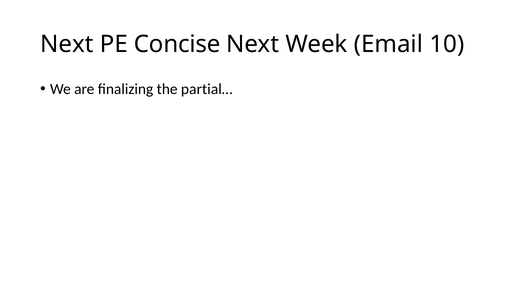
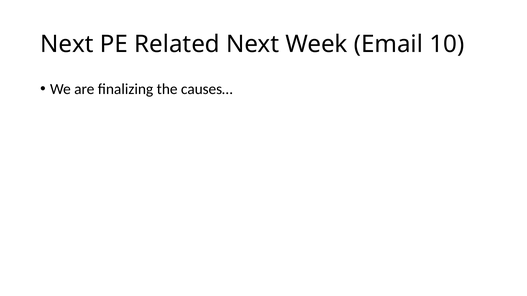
Concise: Concise -> Related (177, 44)
partial…: partial… -> causes… (207, 89)
